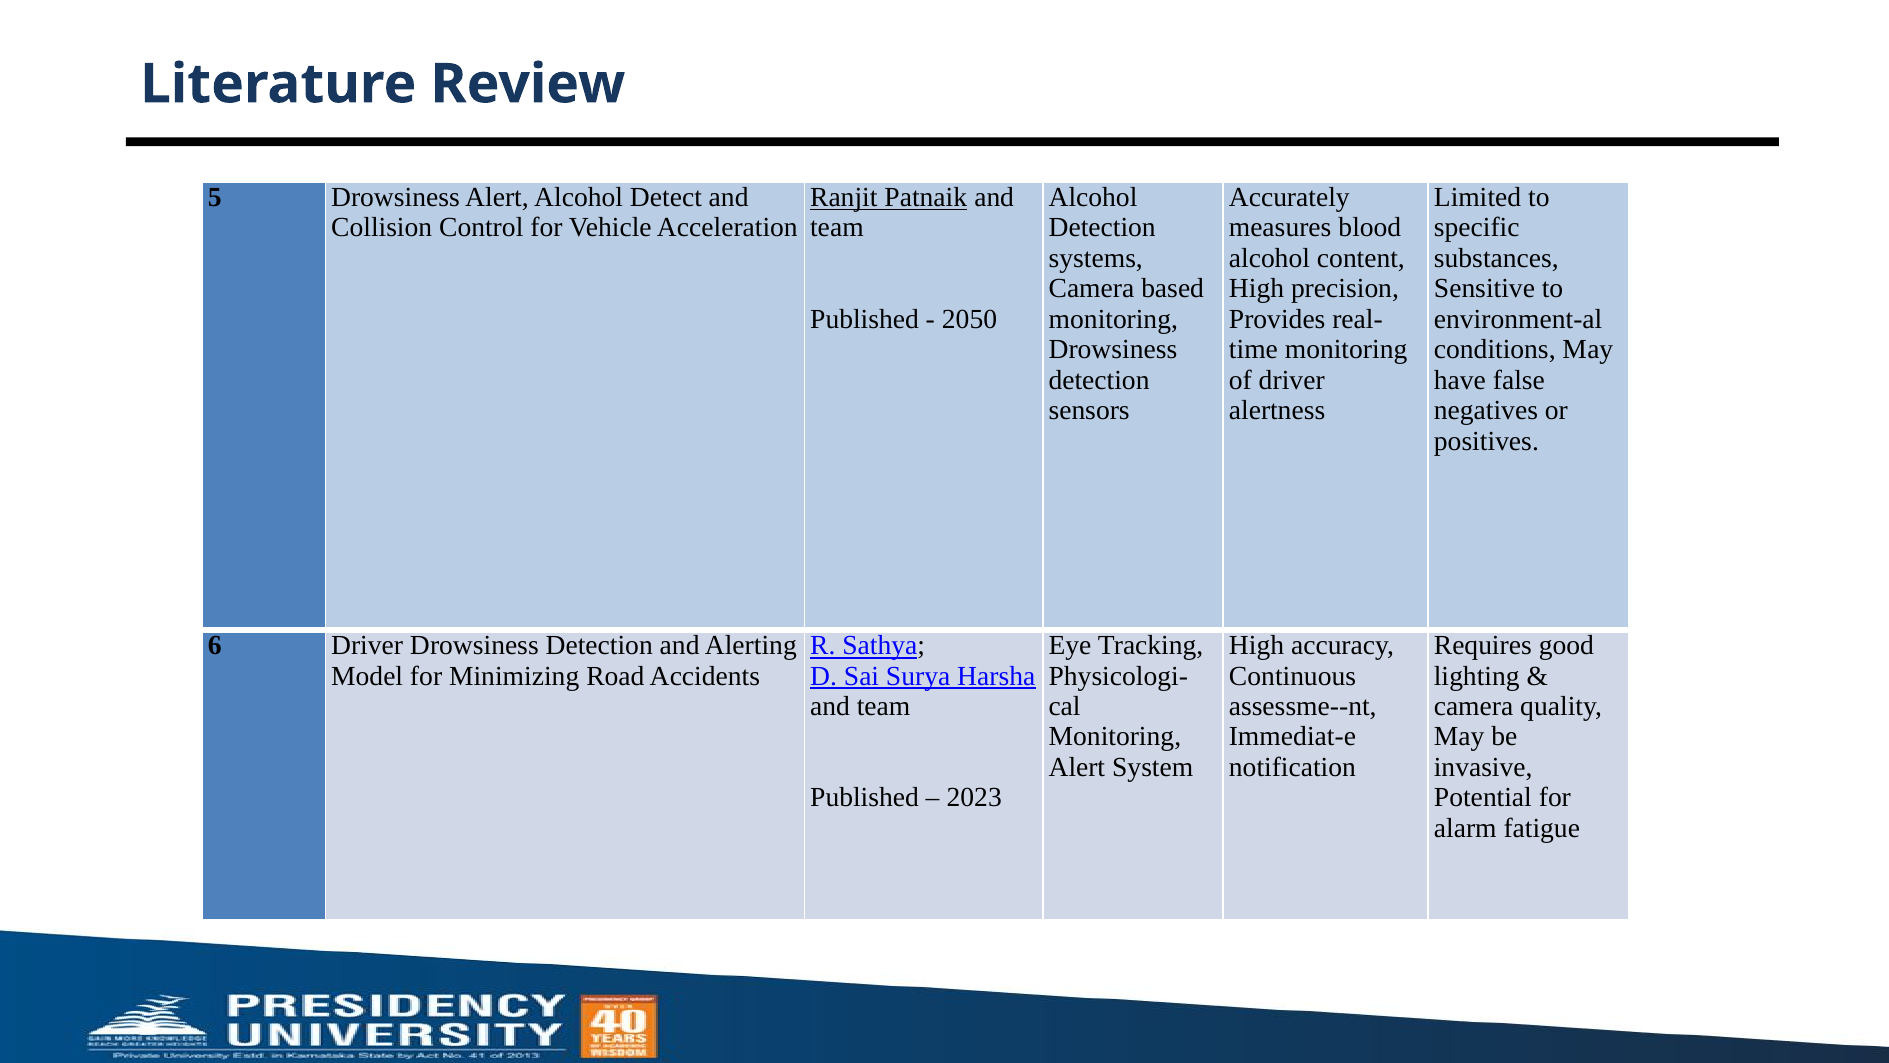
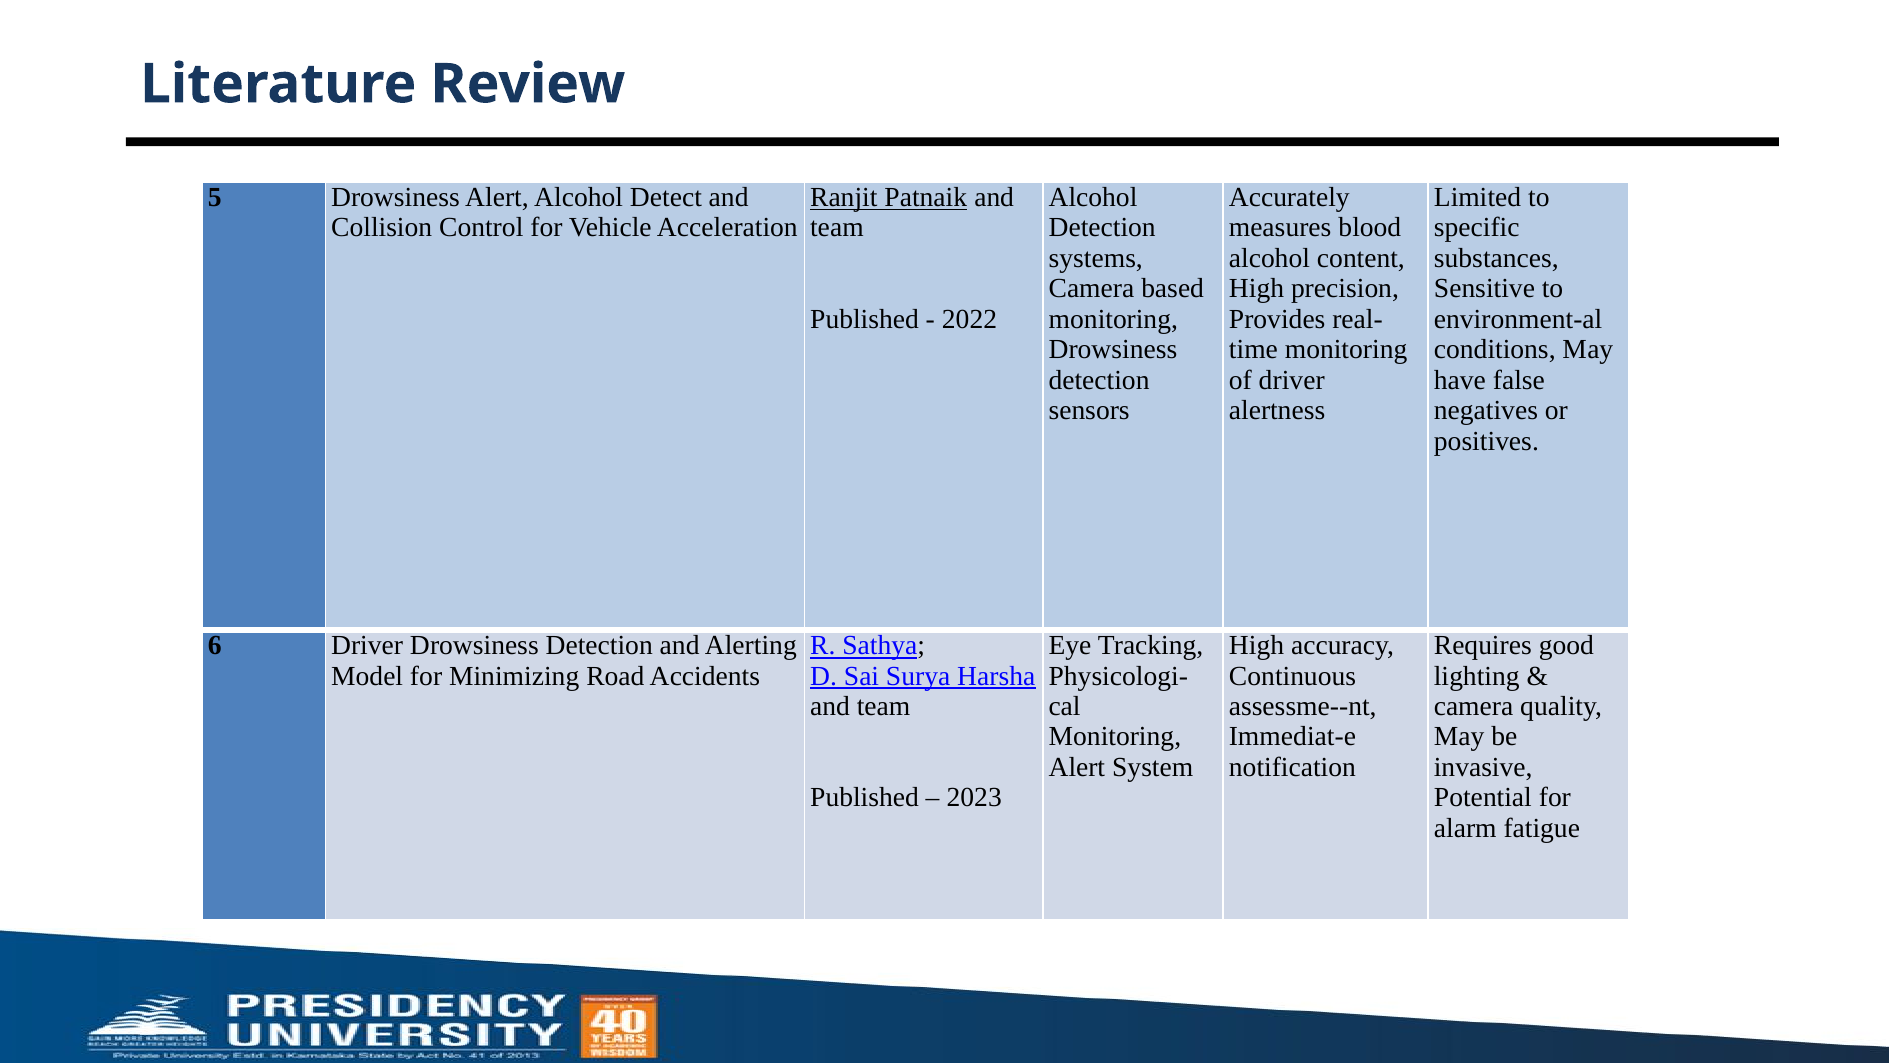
2050: 2050 -> 2022 (970, 319)
